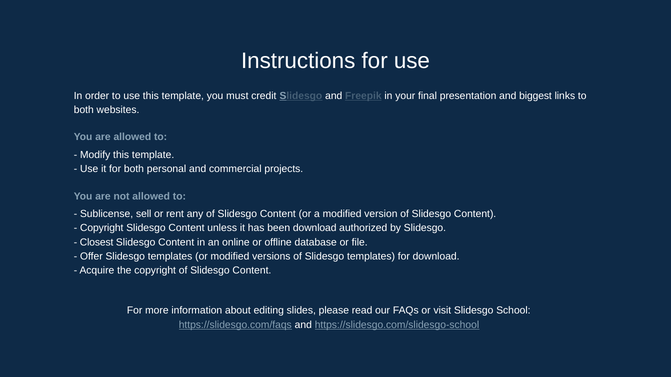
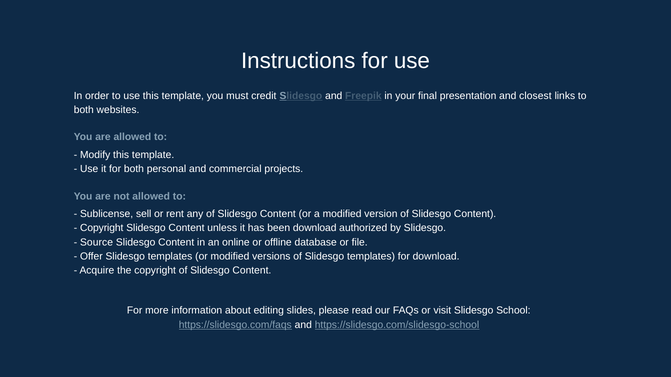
biggest: biggest -> closest (535, 96)
Closest: Closest -> Source (97, 242)
